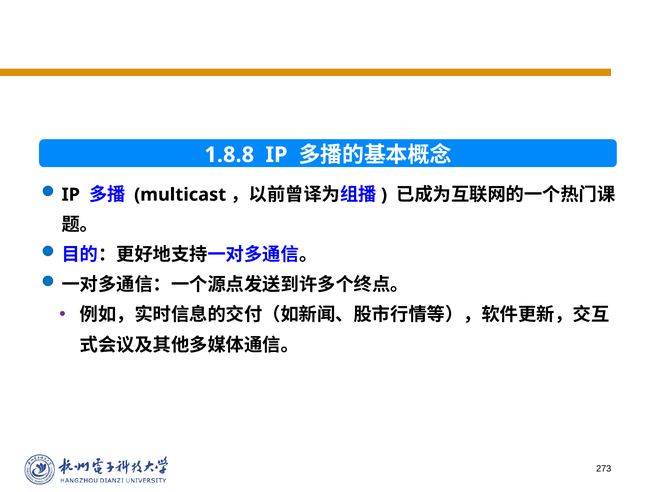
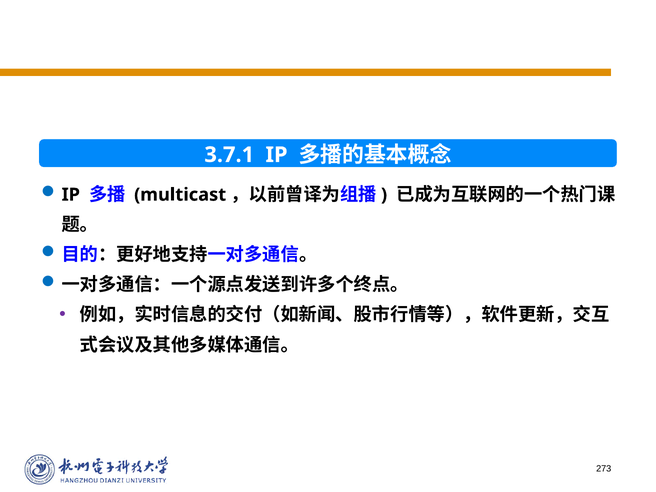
1.8.8: 1.8.8 -> 3.7.1 (229, 155)
